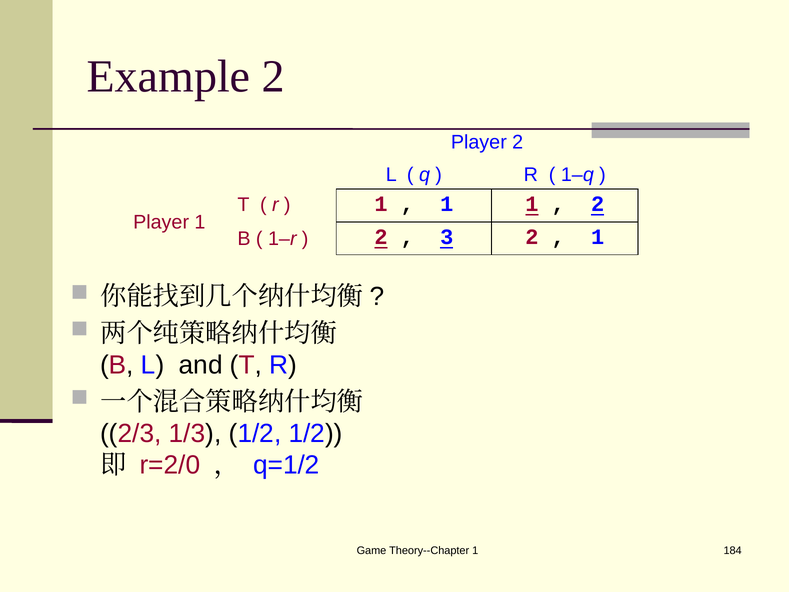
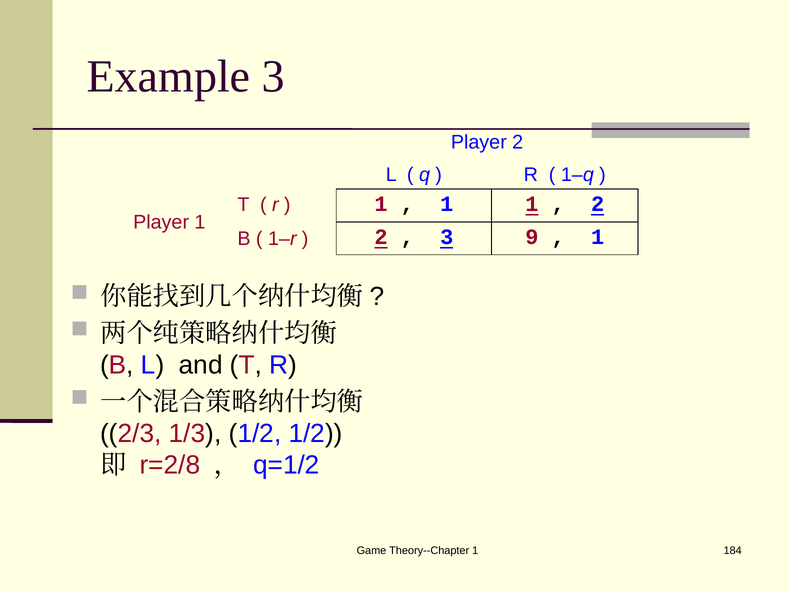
Example 2: 2 -> 3 (273, 77)
3 2: 2 -> 9 (532, 237)
r=2/0: r=2/0 -> r=2/8 (170, 465)
